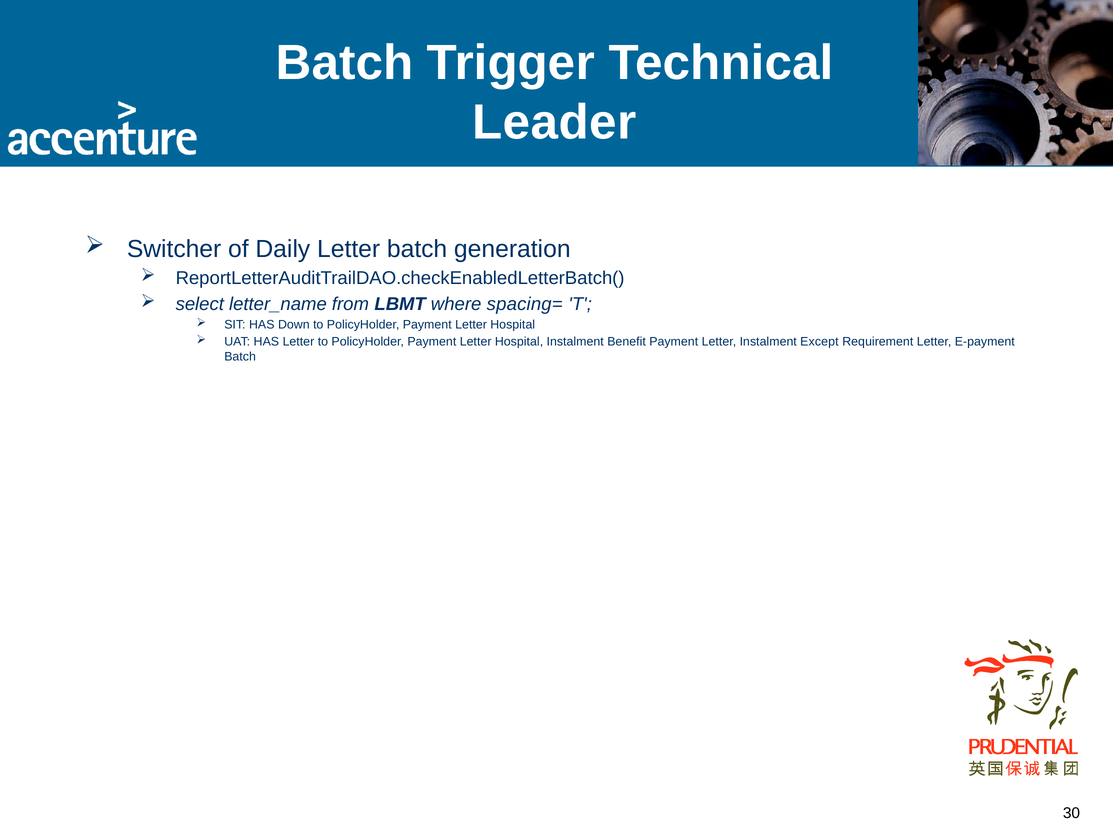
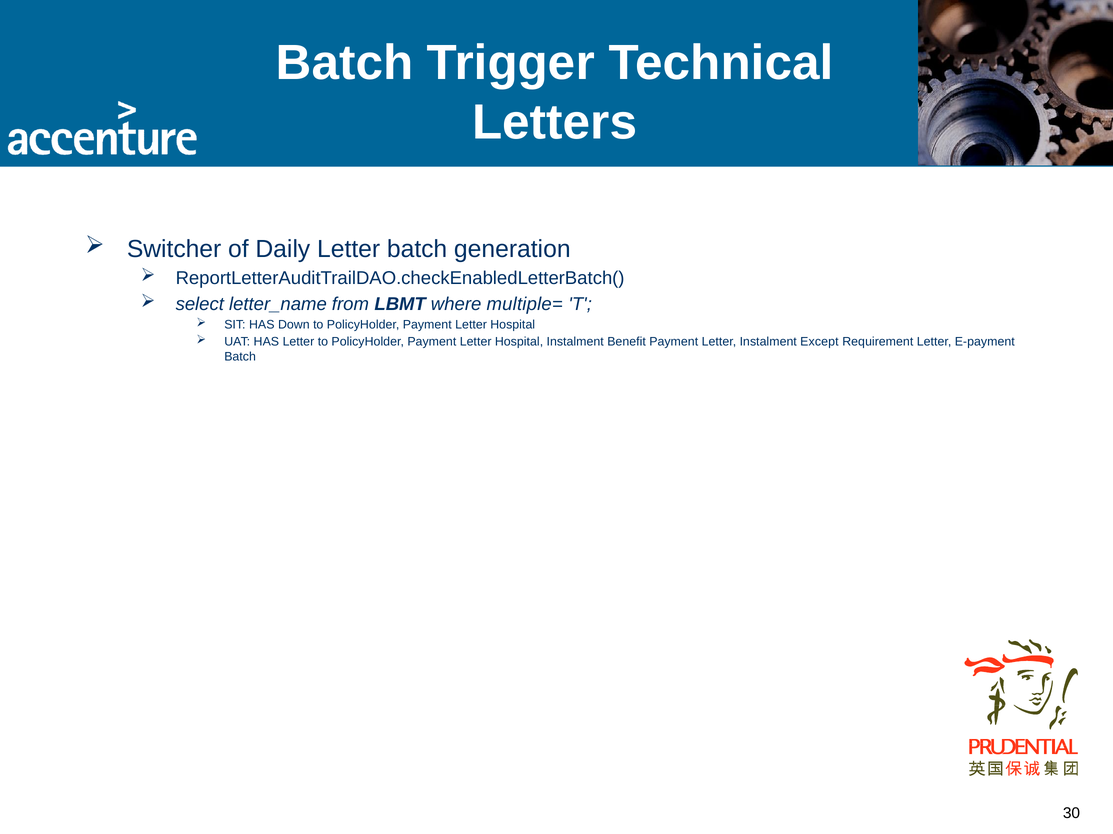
Leader: Leader -> Letters (555, 122)
spacing=: spacing= -> multiple= (525, 304)
